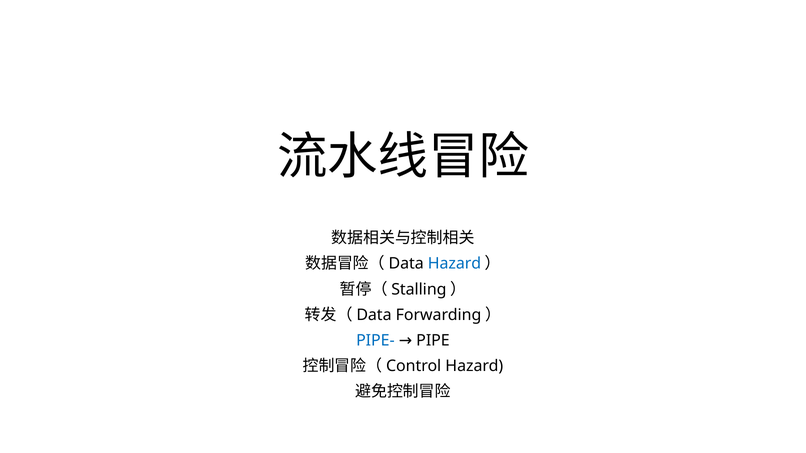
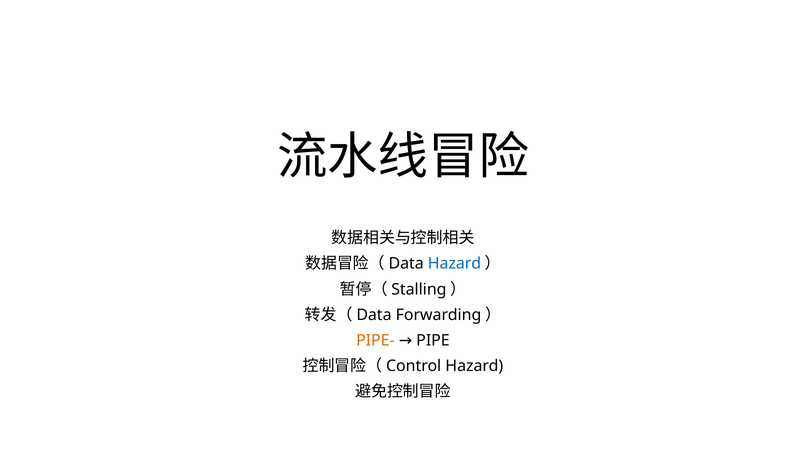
PIPE- colour: blue -> orange (375, 341)
